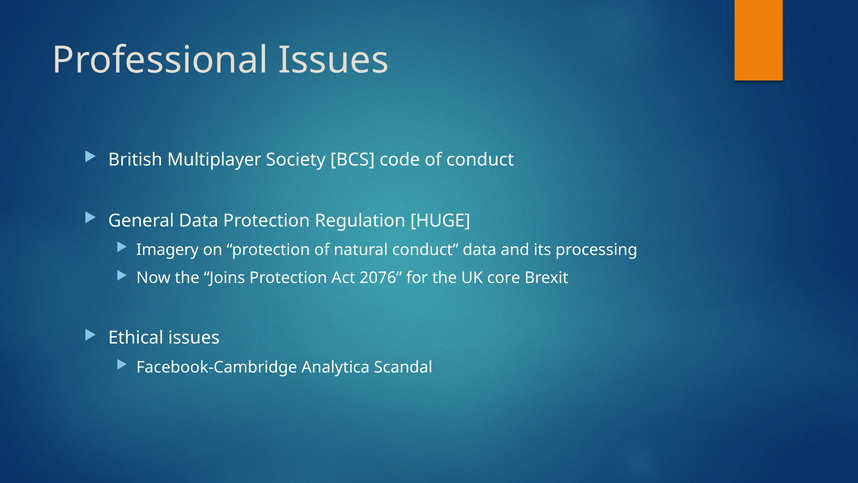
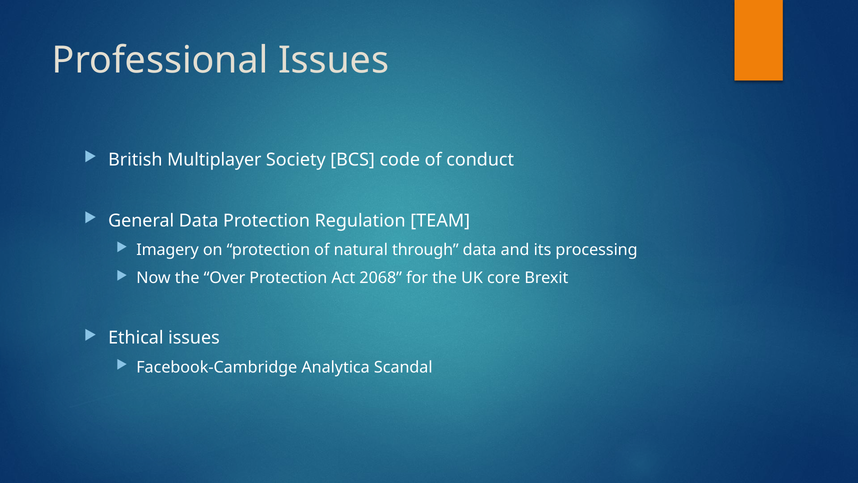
HUGE: HUGE -> TEAM (440, 221)
natural conduct: conduct -> through (425, 250)
Joins: Joins -> Over (225, 278)
2076: 2076 -> 2068 (381, 278)
